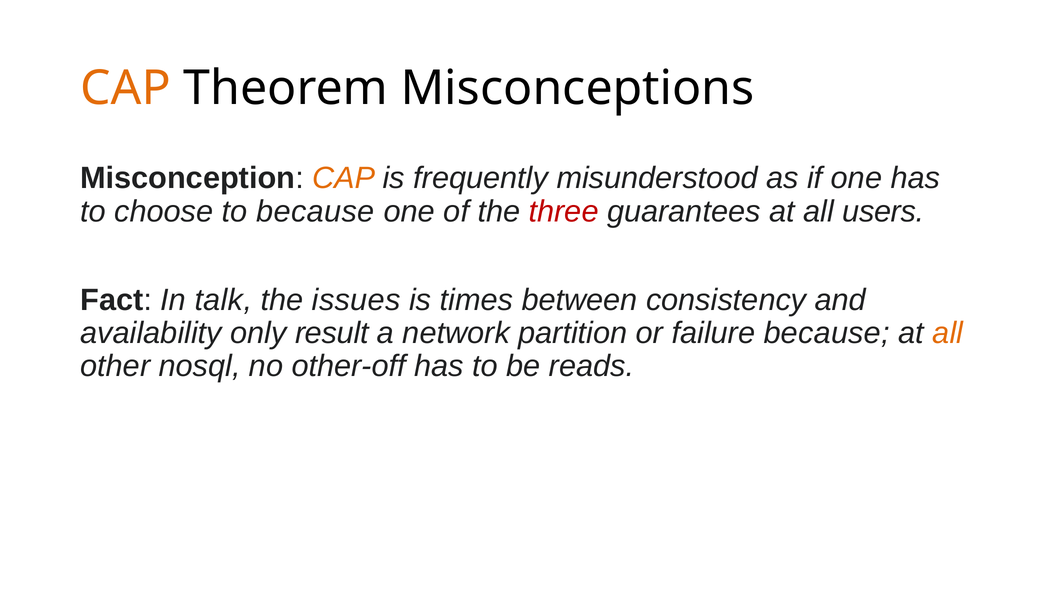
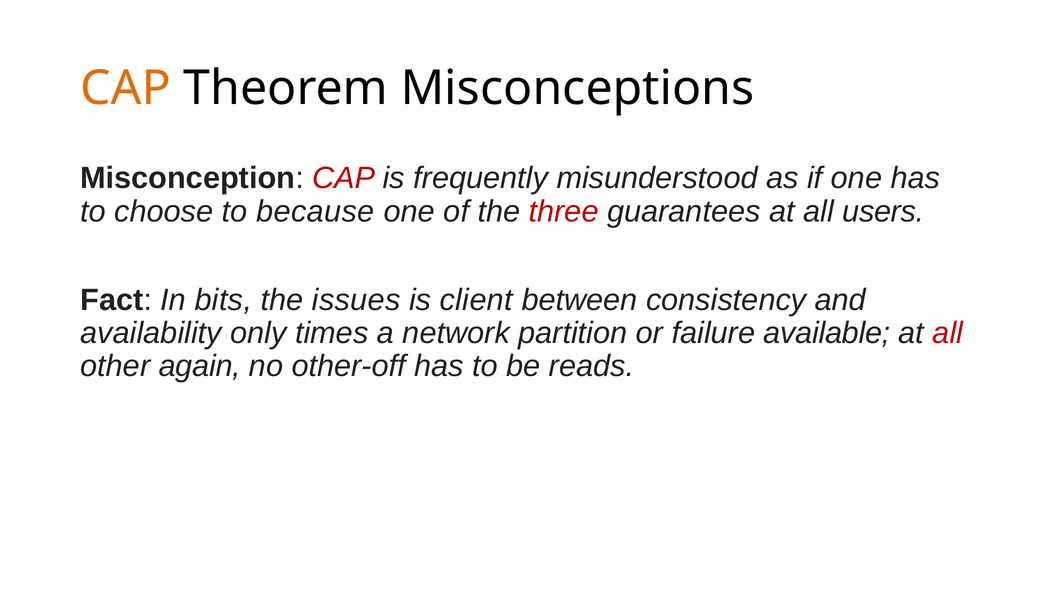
CAP colour: orange -> red (344, 178)
talk: talk -> bits (223, 300)
times: times -> client (476, 300)
result: result -> times (332, 333)
failure because: because -> available (827, 333)
all colour: orange -> red (948, 333)
nosql: nosql -> again (200, 366)
